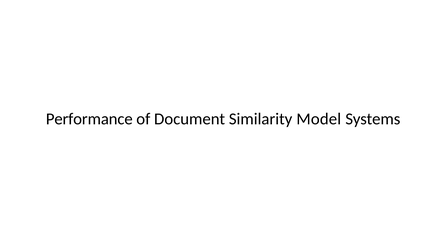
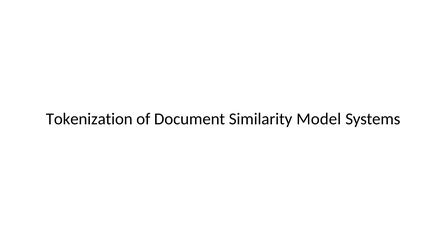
Performance: Performance -> Tokenization (89, 119)
